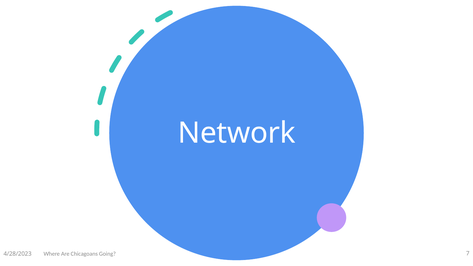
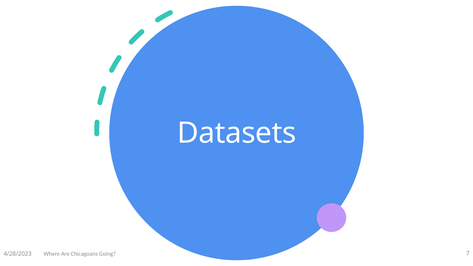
Network: Network -> Datasets (237, 133)
